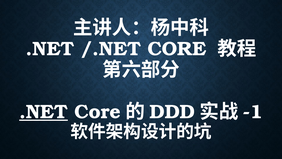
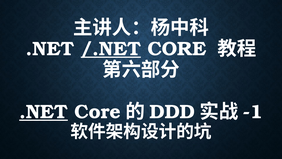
/.NET underline: none -> present (111, 49)
